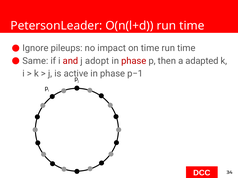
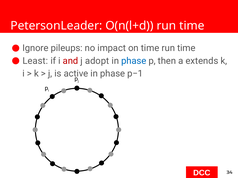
Same: Same -> Least (35, 61)
phase colour: red -> blue (134, 61)
adapted: adapted -> extends (202, 61)
